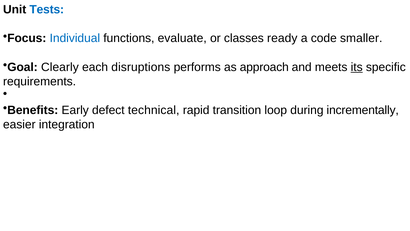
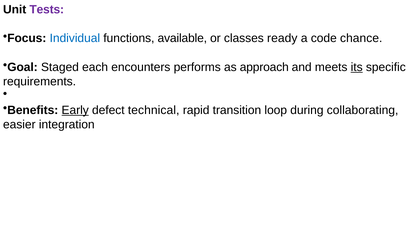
Tests colour: blue -> purple (47, 10)
evaluate: evaluate -> available (182, 38)
smaller: smaller -> chance (361, 38)
Clearly: Clearly -> Staged (60, 67)
disruptions: disruptions -> encounters (141, 67)
Early underline: none -> present (75, 110)
incrementally: incrementally -> collaborating (363, 110)
